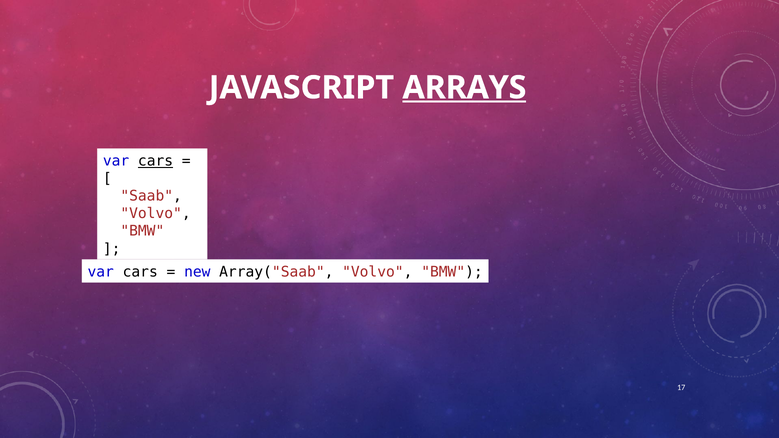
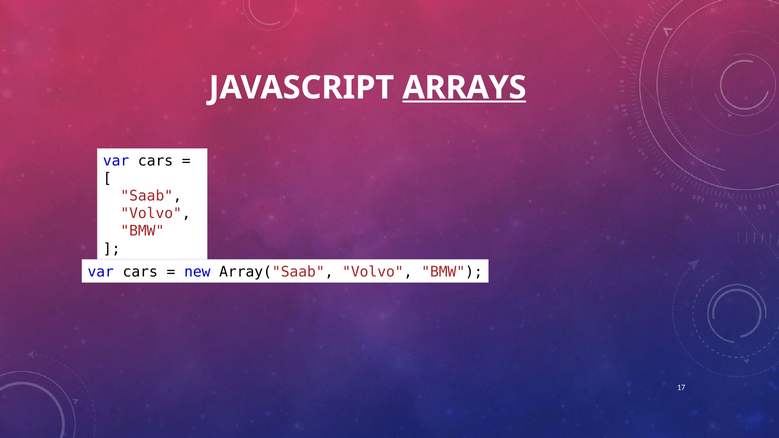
cars underline: present -> none (156, 161)
